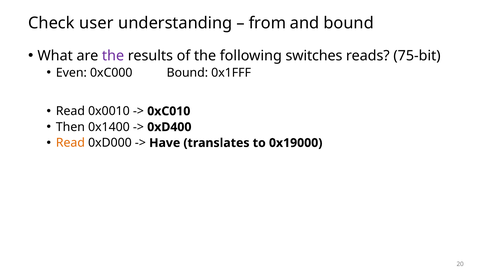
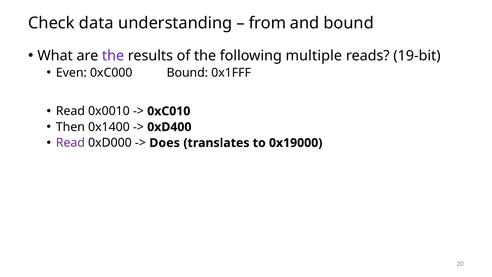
user: user -> data (96, 23)
switches: switches -> multiple (314, 56)
75-bit: 75-bit -> 19-bit (417, 56)
Read colour: orange -> purple (70, 143)
Have: Have -> Does (165, 143)
